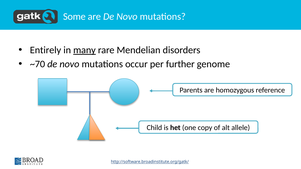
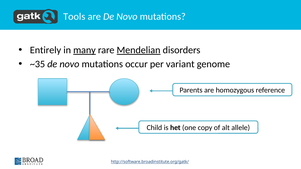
Some: Some -> Tools (74, 17)
Mendelian underline: none -> present (139, 50)
~70: ~70 -> ~35 (37, 64)
further: further -> variant (180, 64)
